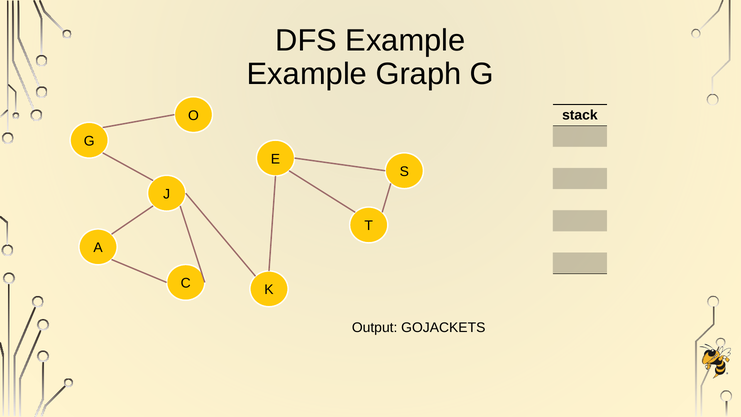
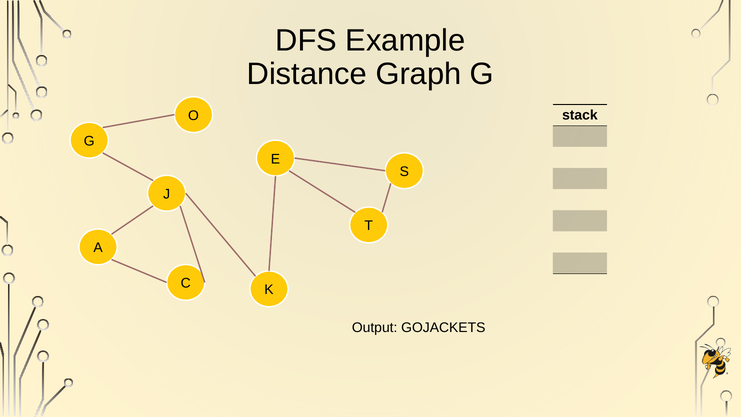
Example: Example -> Distance (307, 74)
